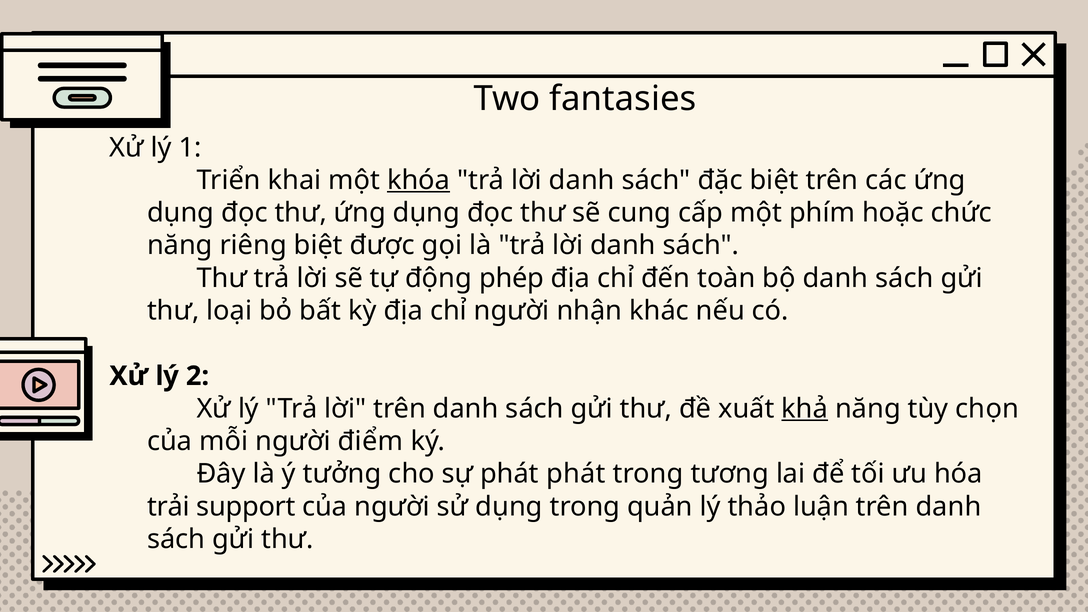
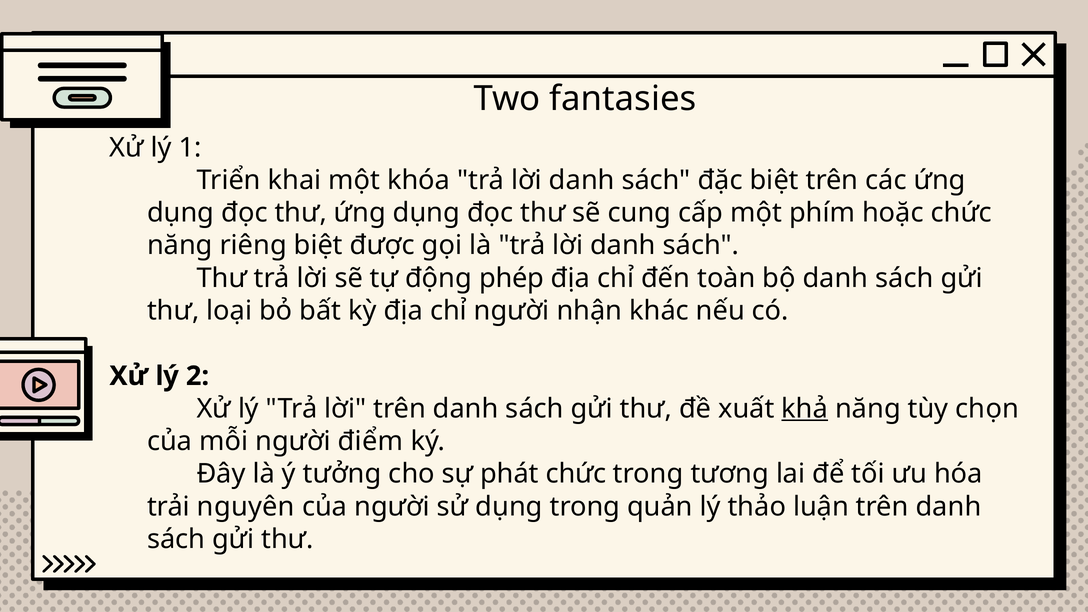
khóa underline: present -> none (419, 180)
phát phát: phát -> chức (576, 474)
support: support -> nguyên (246, 507)
